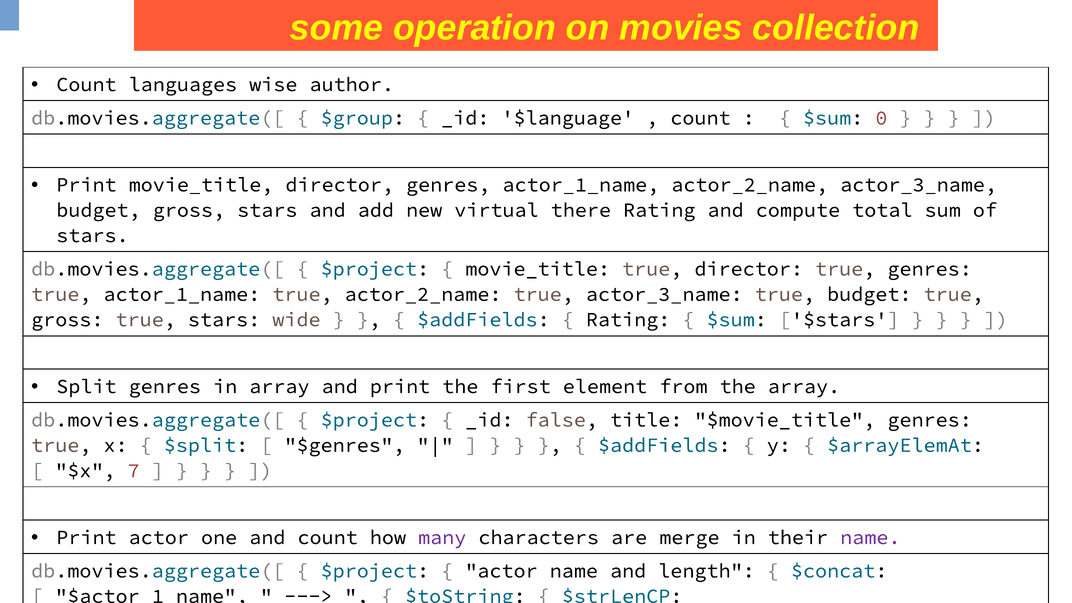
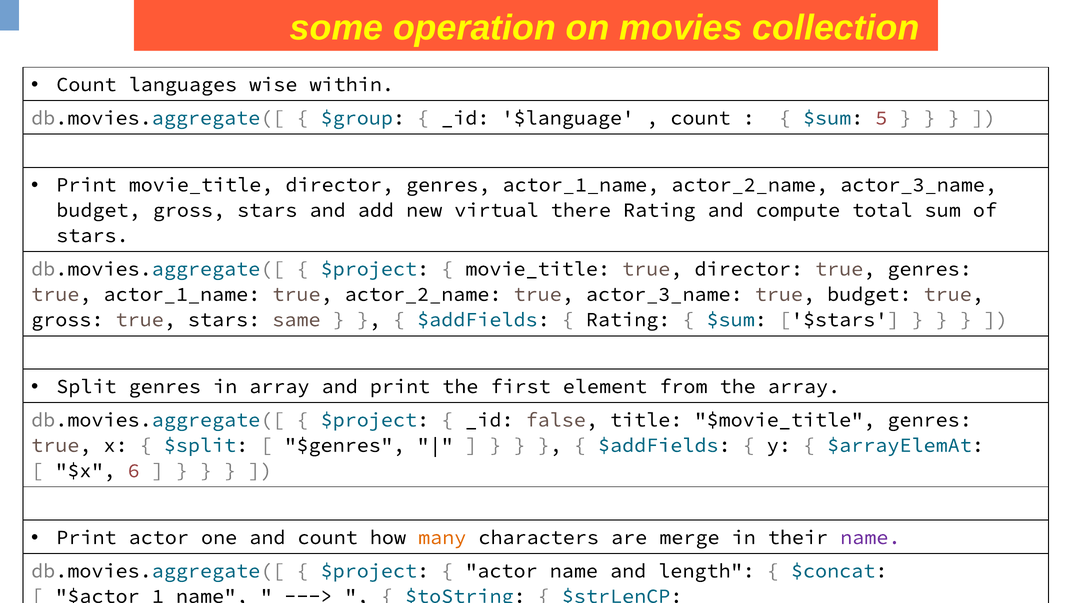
author: author -> within (352, 84)
0: 0 -> 5 (881, 118)
wide: wide -> same (296, 320)
7: 7 -> 6 (134, 471)
many colour: purple -> orange (442, 537)
